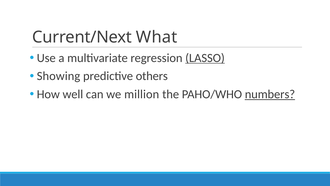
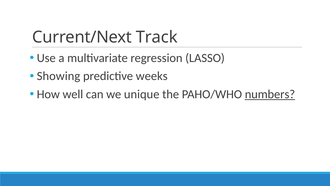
What: What -> Track (157, 37)
LASSO underline: present -> none (205, 58)
others: others -> weeks (152, 76)
million: million -> unique (142, 94)
